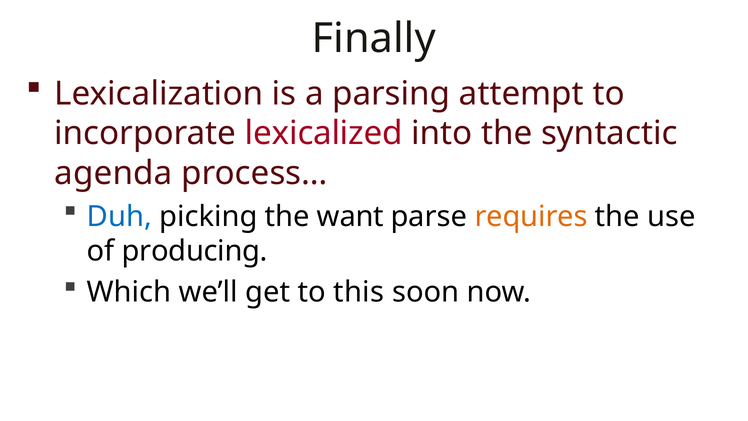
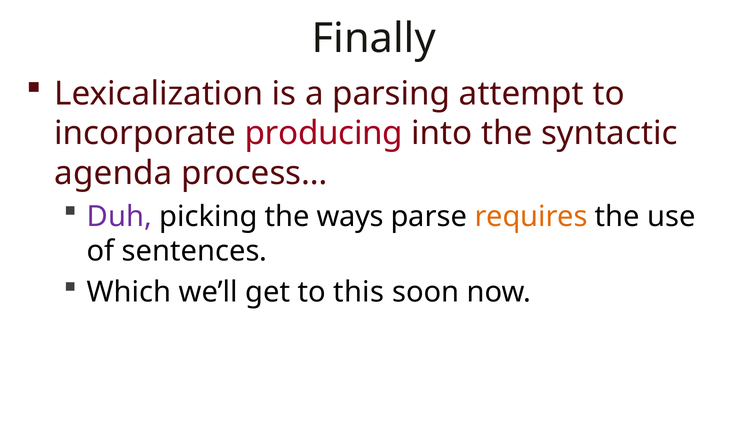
lexicalized: lexicalized -> producing (324, 133)
Duh colour: blue -> purple (119, 216)
want: want -> ways (350, 216)
producing: producing -> sentences (195, 251)
